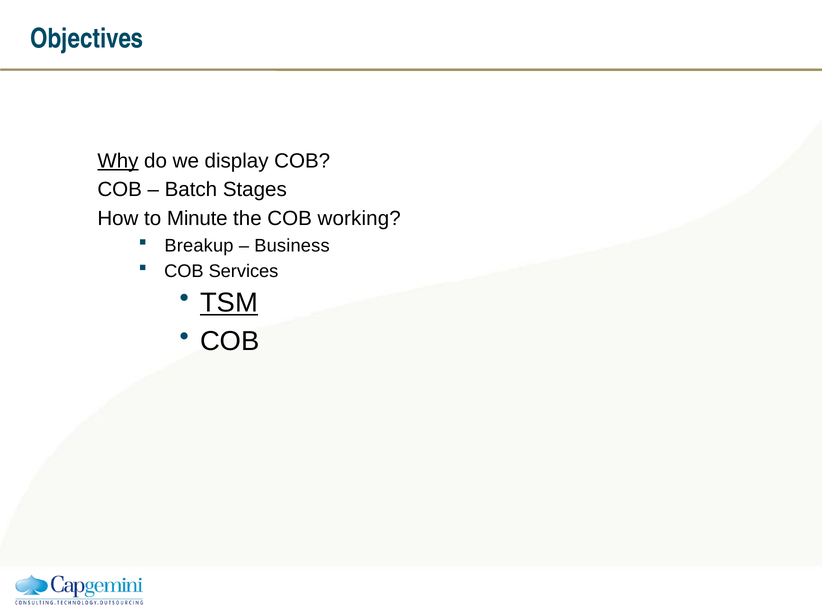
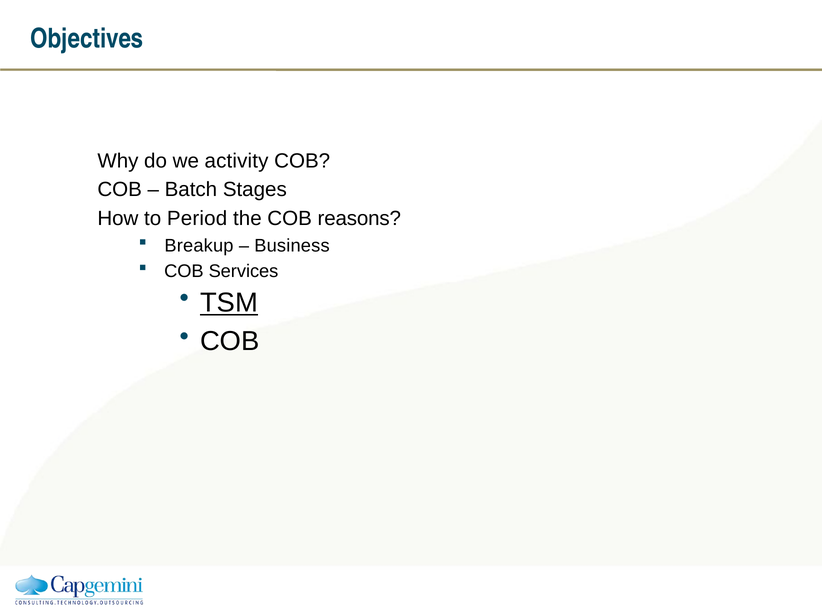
Why underline: present -> none (118, 161)
display: display -> activity (237, 161)
Minute: Minute -> Period (197, 219)
working: working -> reasons (359, 219)
